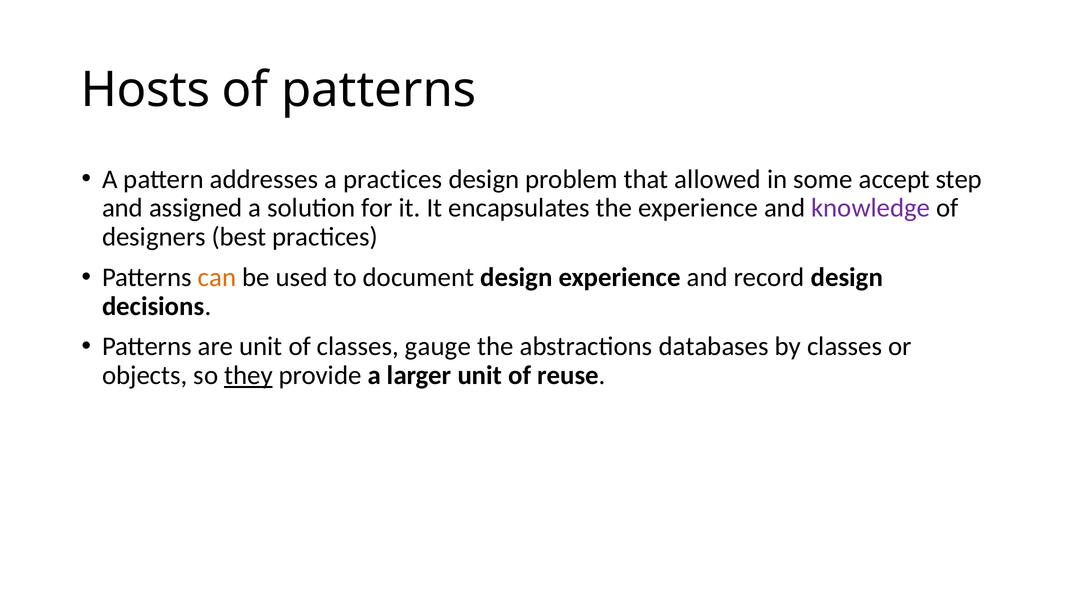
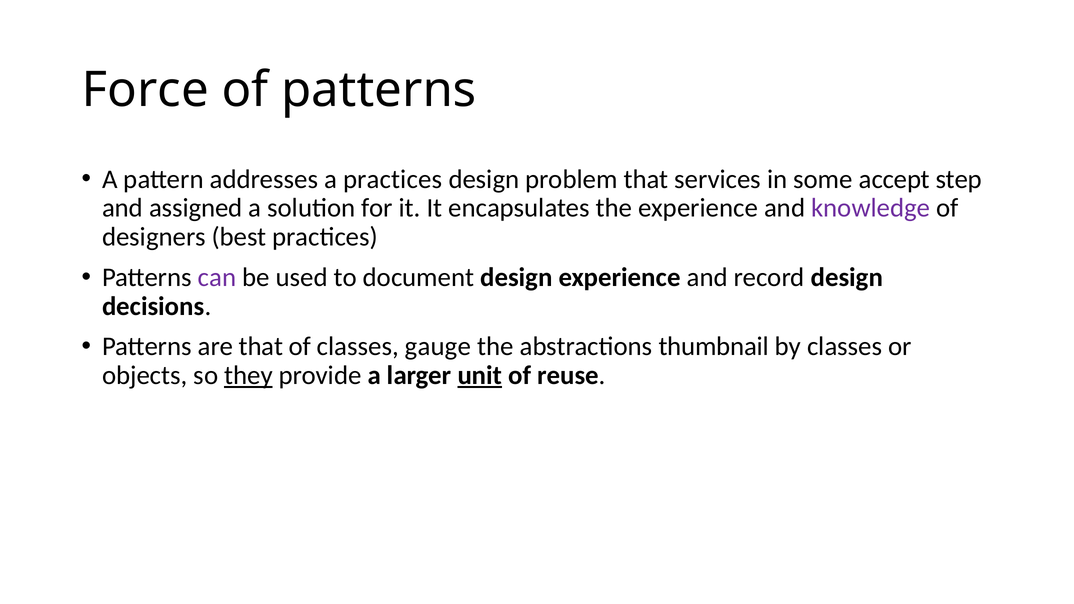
Hosts: Hosts -> Force (145, 90)
allowed: allowed -> services (718, 179)
can colour: orange -> purple (217, 277)
are unit: unit -> that (261, 347)
databases: databases -> thumbnail (714, 347)
unit underline: none -> present (480, 375)
